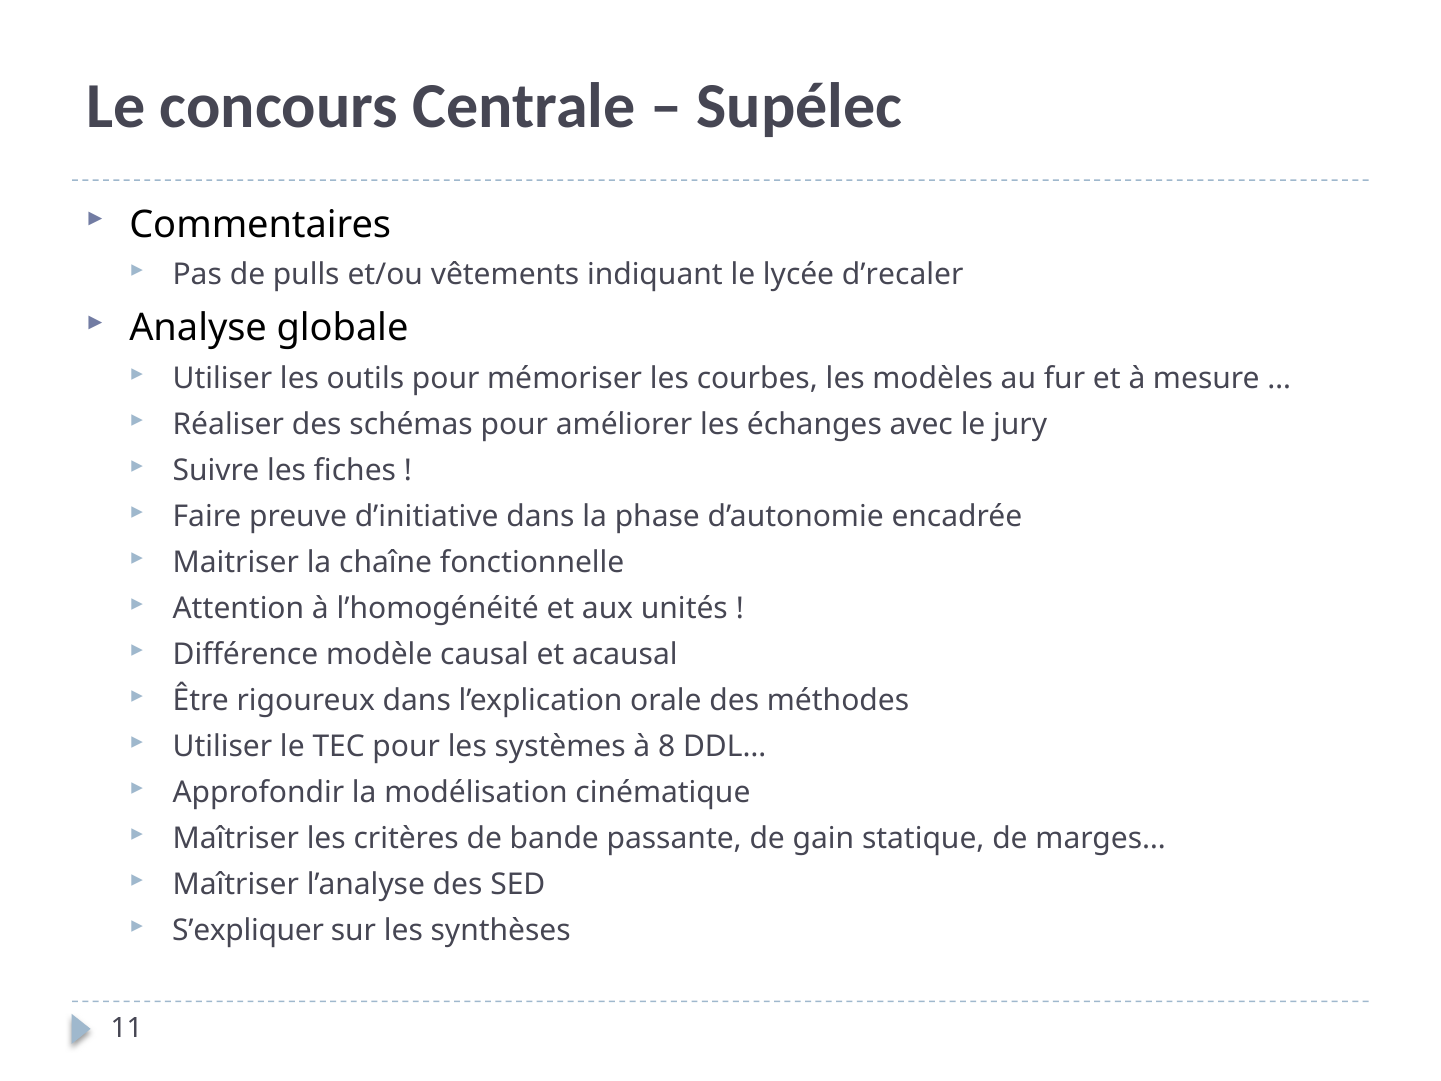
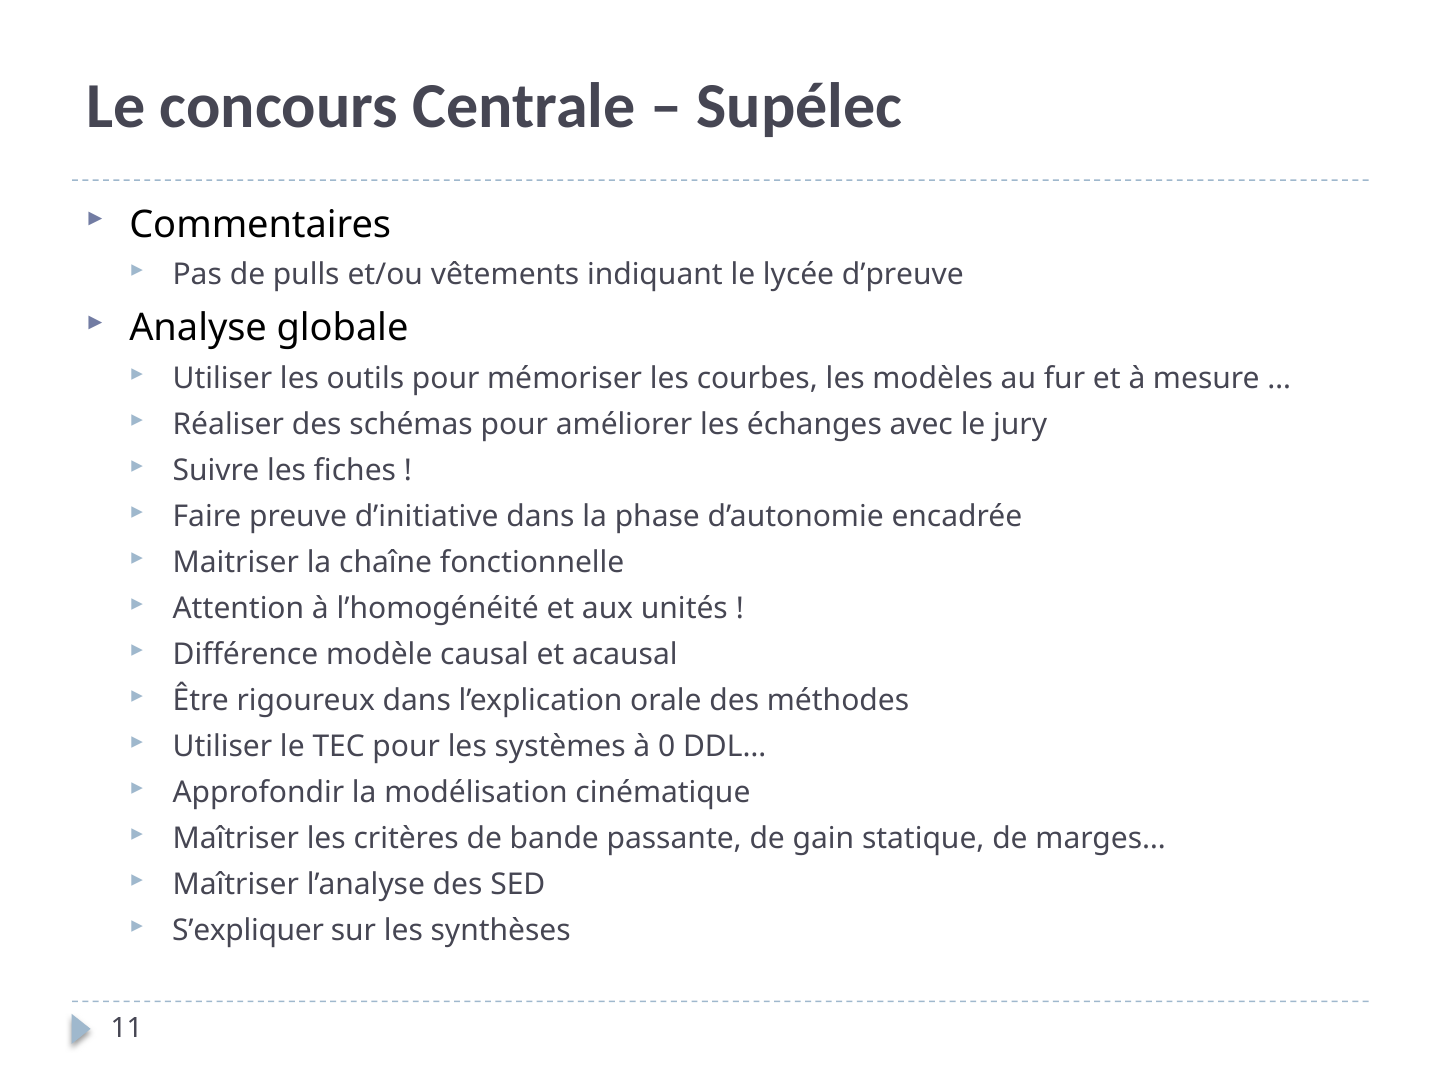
d’recaler: d’recaler -> d’preuve (903, 275)
8: 8 -> 0 (667, 747)
